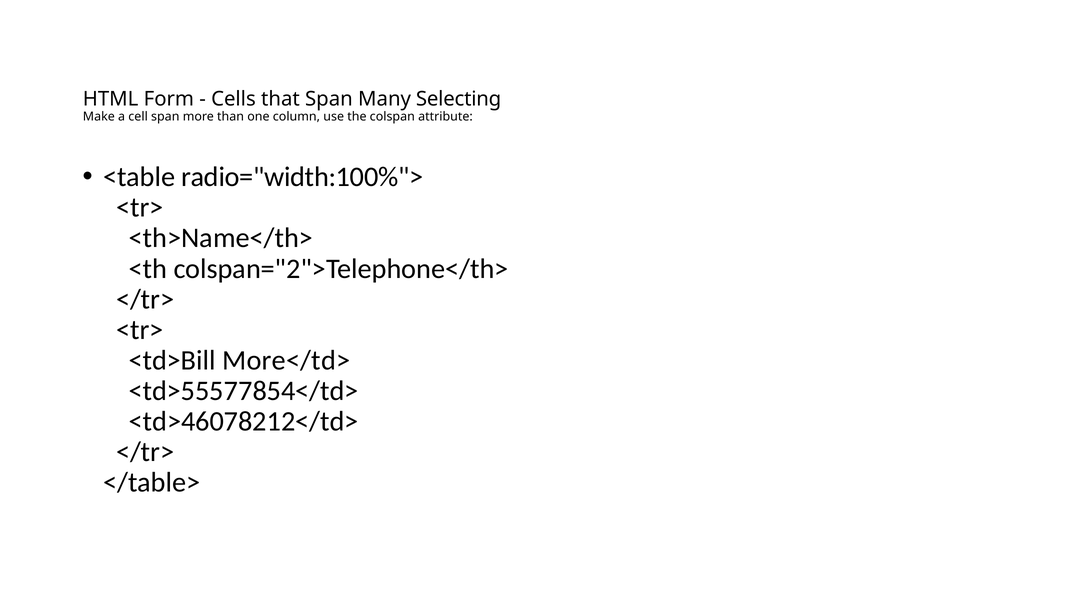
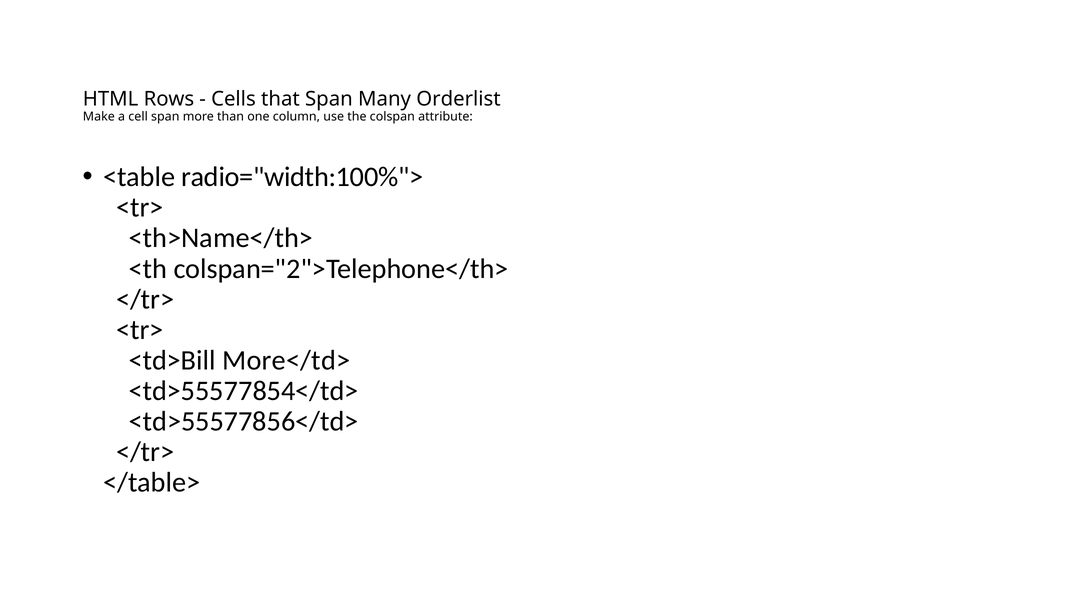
Form: Form -> Rows (169, 99)
Selecting: Selecting -> Orderlist (459, 99)
<td>46078212</td>: <td>46078212</td> -> <td>55577856</td> (244, 422)
